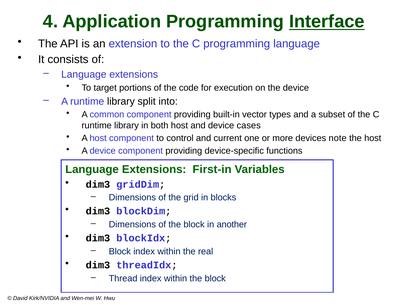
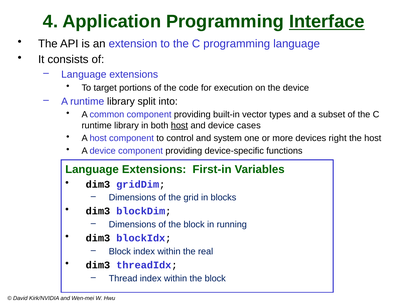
host underline: none -> present (179, 126)
current: current -> system (228, 138)
note: note -> right (338, 138)
another: another -> running (232, 225)
